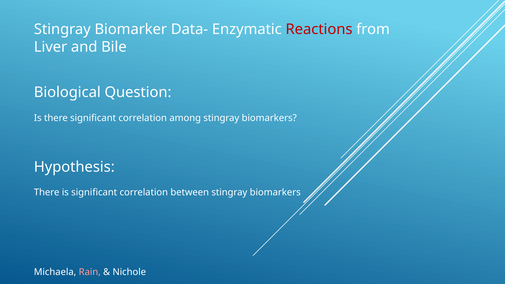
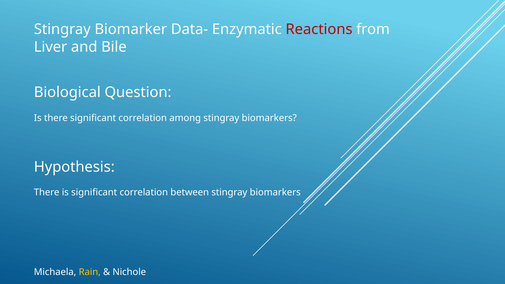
Rain colour: pink -> yellow (90, 272)
